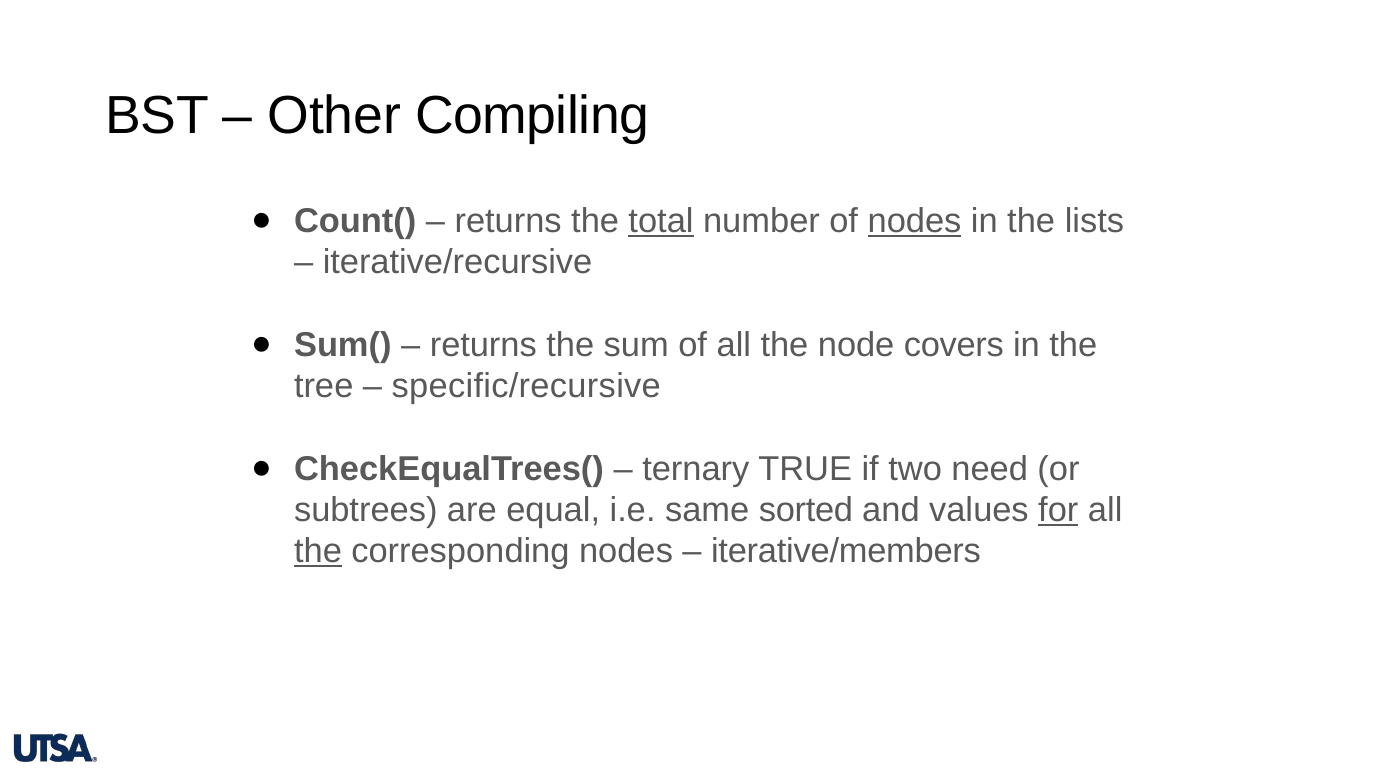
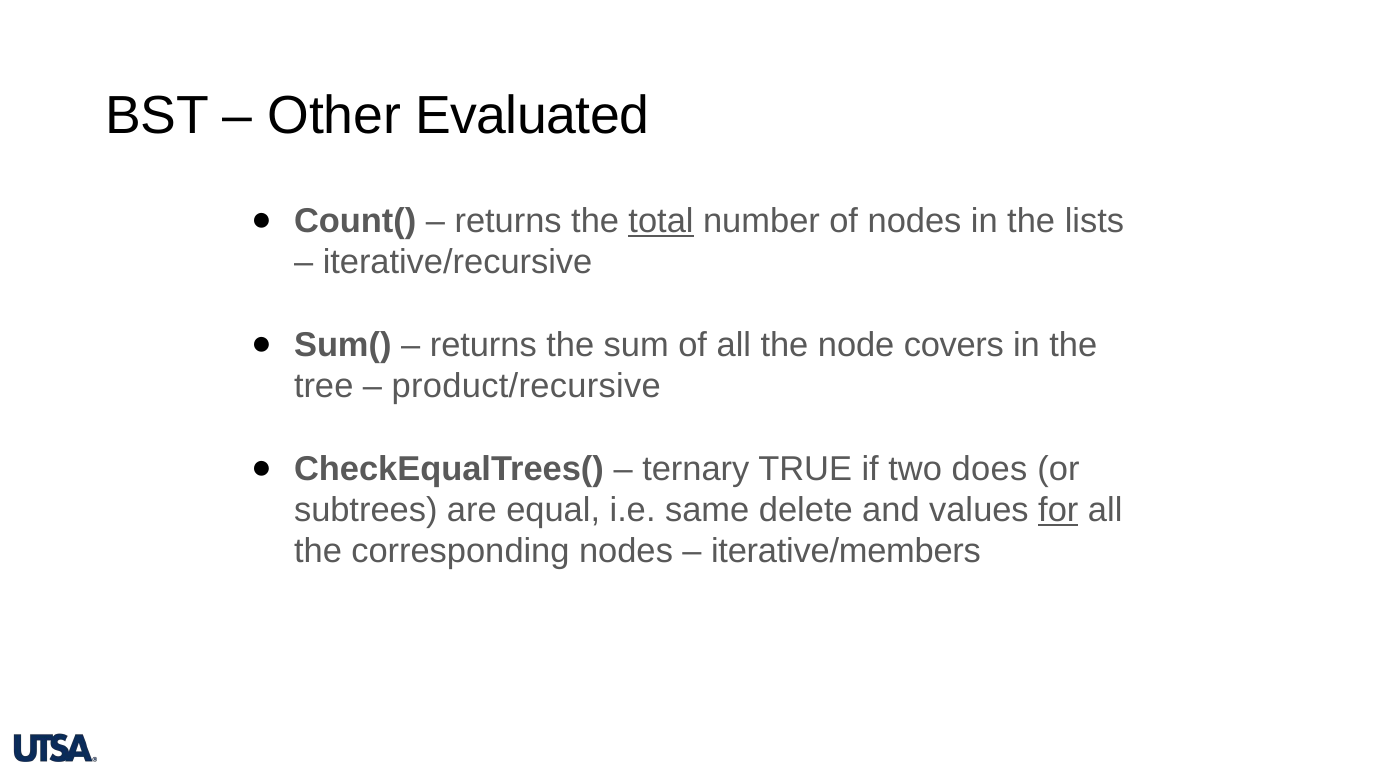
Compiling: Compiling -> Evaluated (532, 116)
nodes underline: present -> none (915, 221)
specific/recursive: specific/recursive -> product/recursive (526, 386)
need: need -> does (990, 469)
sorted: sorted -> delete (806, 510)
the underline: present -> none (318, 551)
